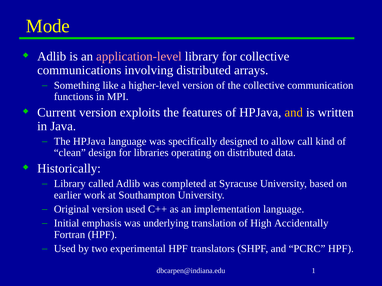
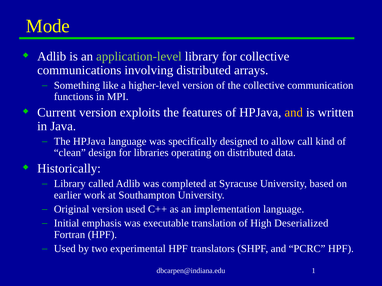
application-level colour: pink -> light green (139, 56)
underlying: underlying -> executable (166, 223)
Accidentally: Accidentally -> Deserialized (301, 223)
